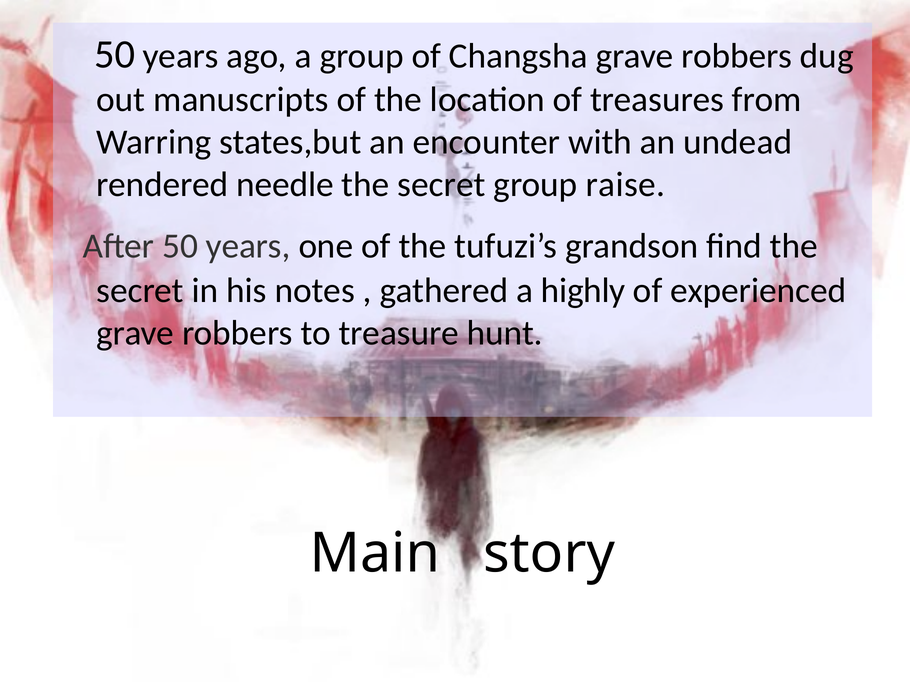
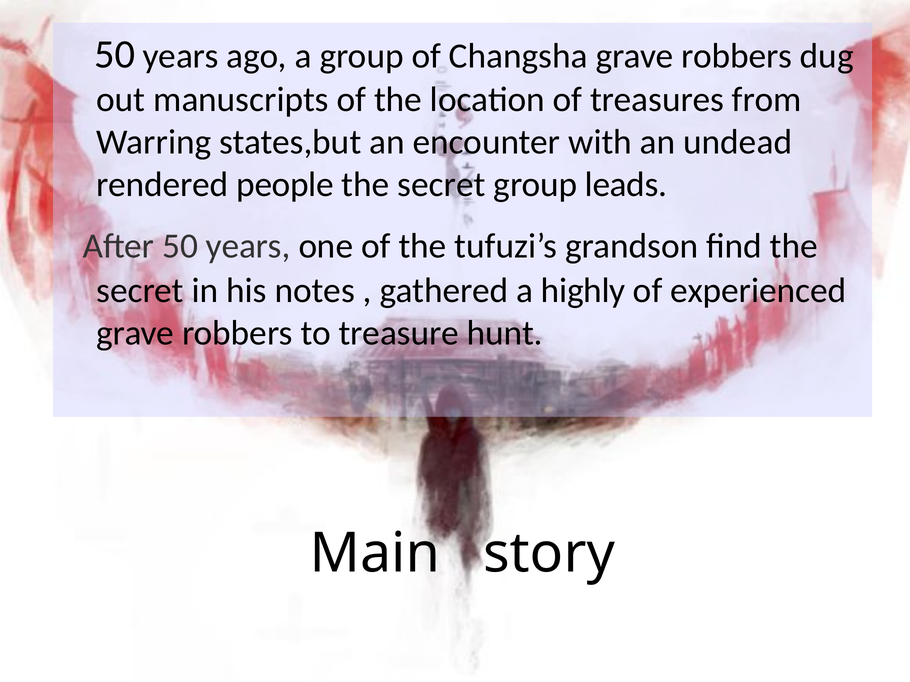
needle: needle -> people (285, 185)
raise: raise -> leads (626, 185)
